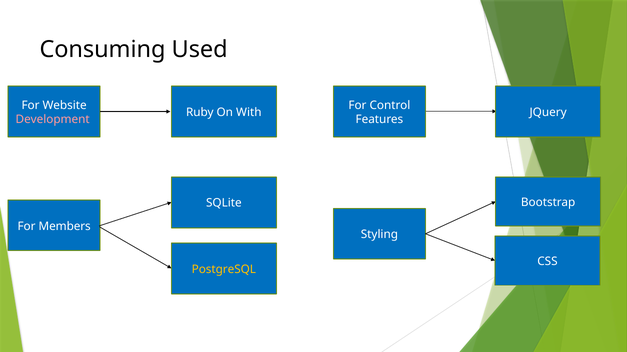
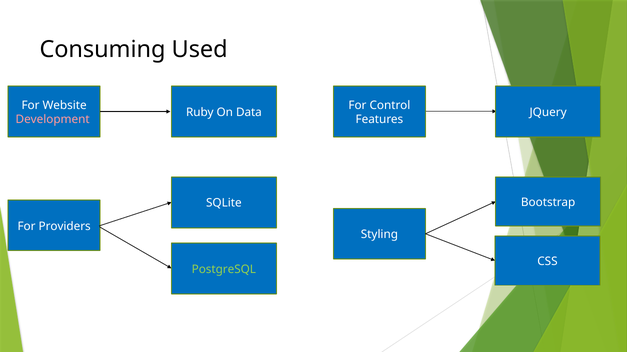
With: With -> Data (249, 113)
Members: Members -> Providers (65, 227)
PostgreSQL colour: yellow -> light green (224, 270)
